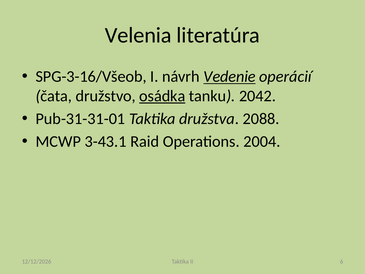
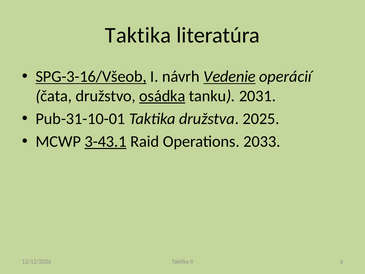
Velenia: Velenia -> Taktika (138, 35)
SPG-3-16/Všeob underline: none -> present (91, 77)
2042: 2042 -> 2031 (258, 96)
Pub-31-31-01: Pub-31-31-01 -> Pub-31-10-01 (80, 119)
2088: 2088 -> 2025 (261, 119)
3-43.1 underline: none -> present (106, 141)
2004: 2004 -> 2033 (262, 141)
